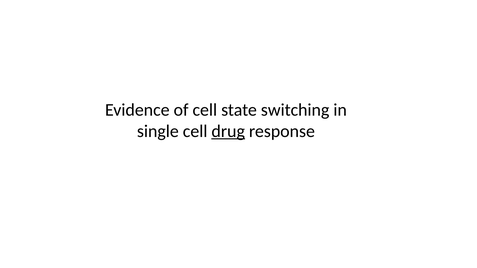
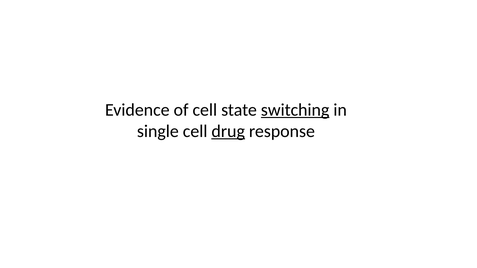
switching underline: none -> present (295, 110)
